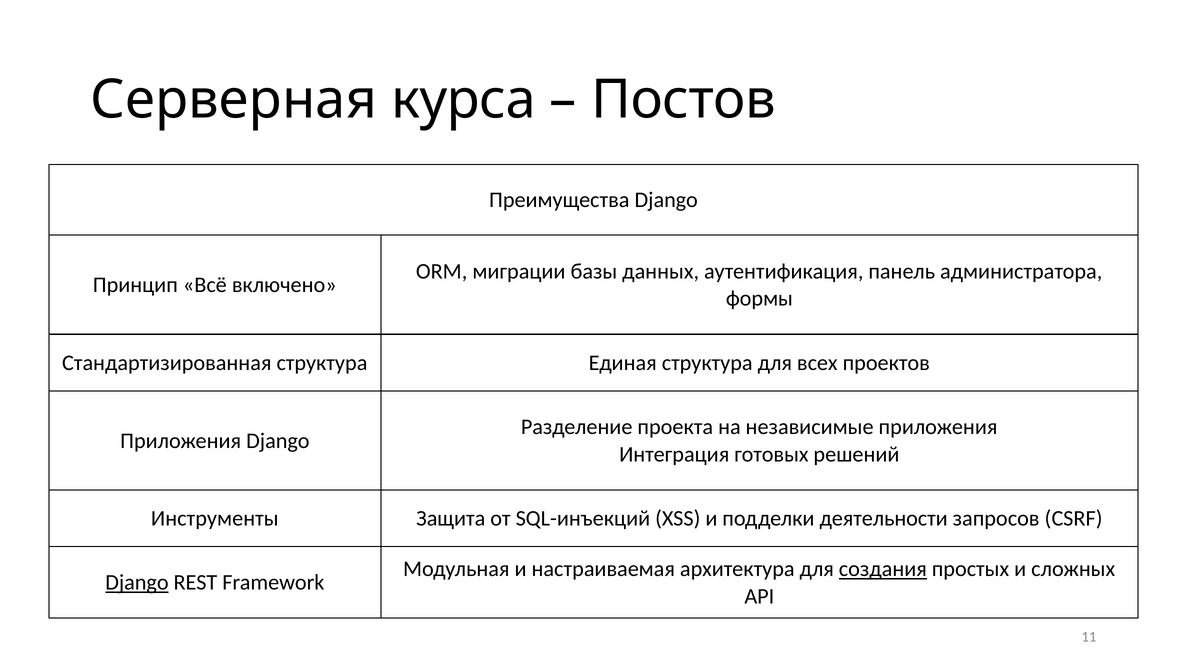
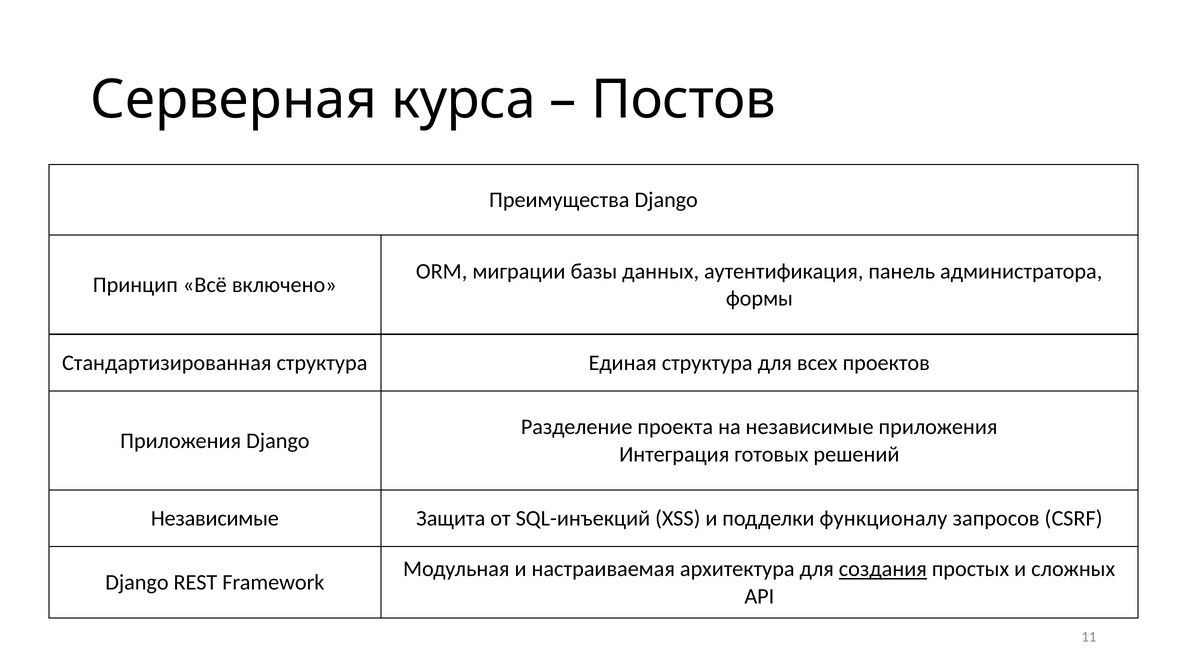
Инструменты: Инструменты -> Независимые (215, 519)
деятельности: деятельности -> функционалу (883, 519)
Django underline: present -> none (137, 583)
